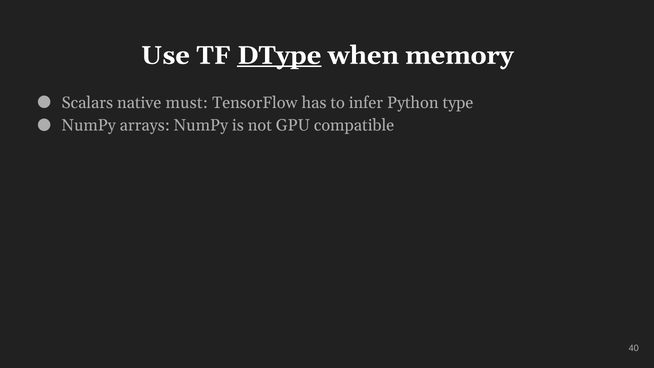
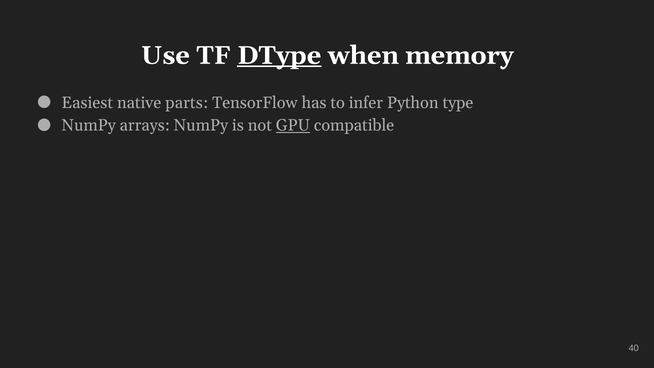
Scalars: Scalars -> Easiest (87, 103)
must: must -> parts (187, 103)
GPU underline: none -> present (293, 125)
